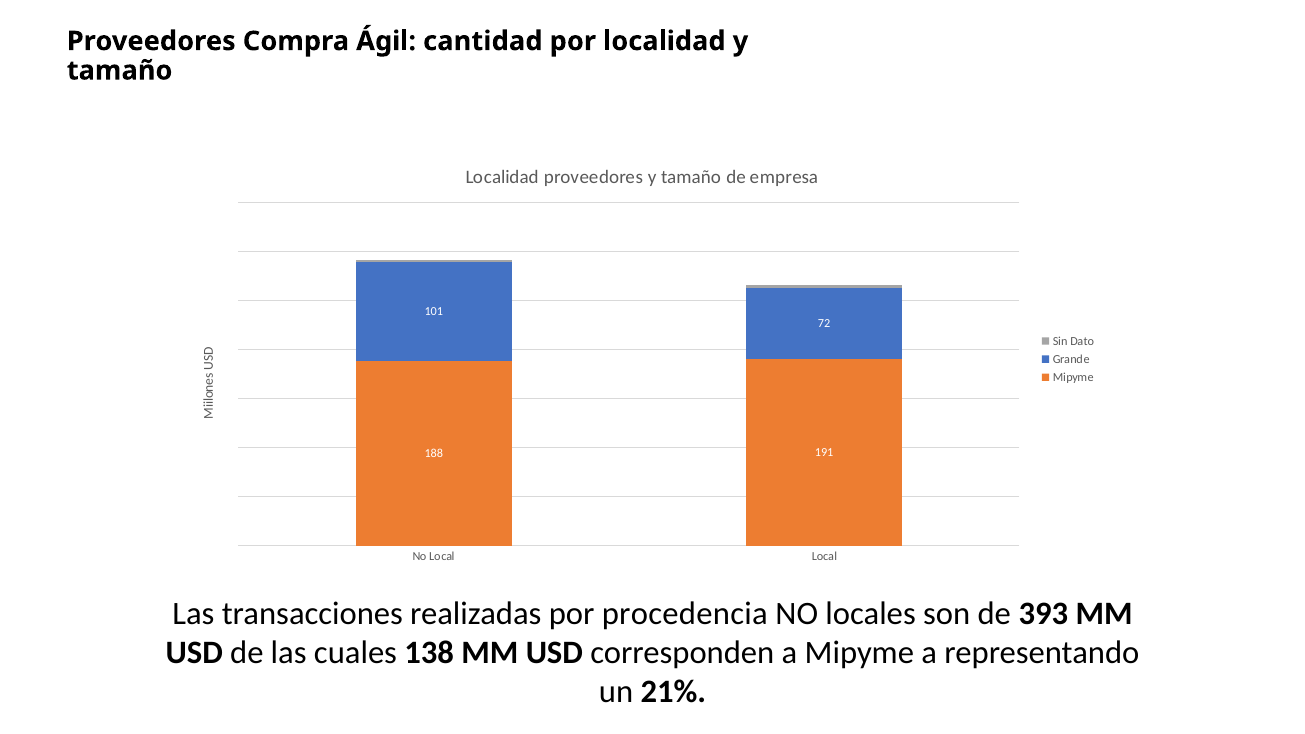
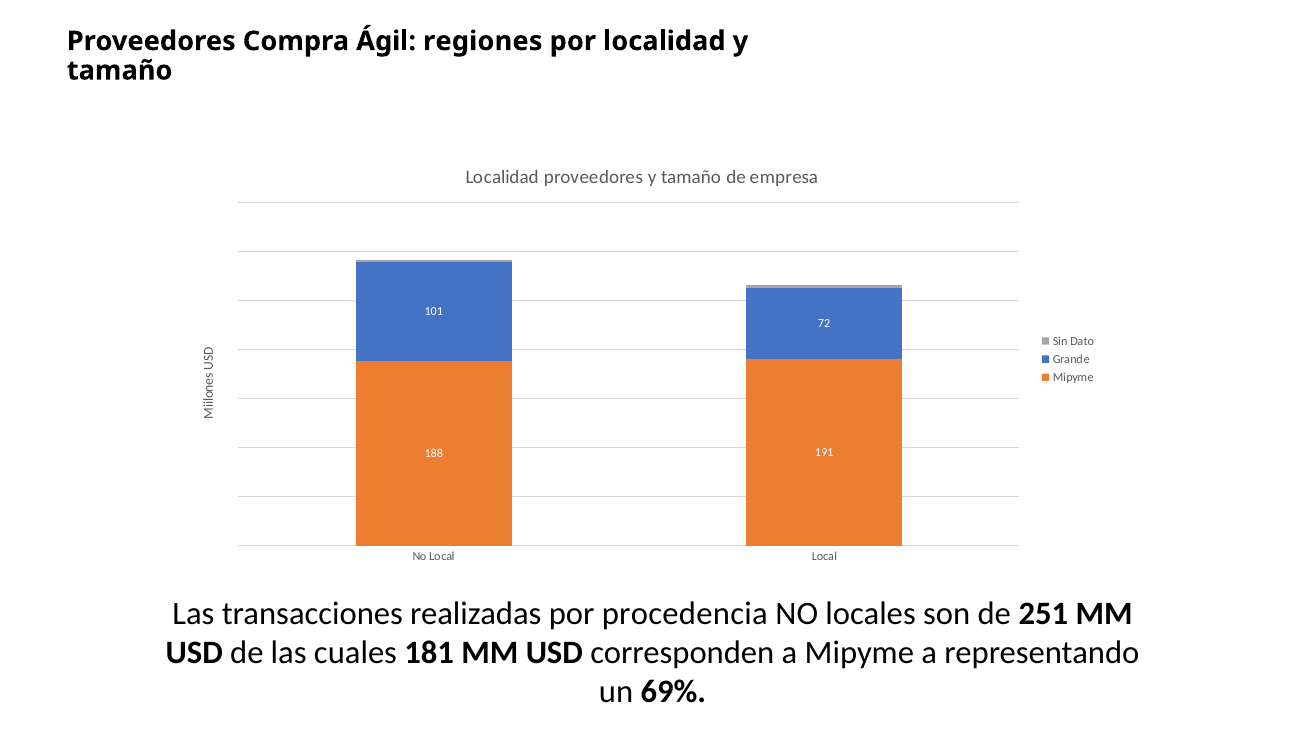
cantidad: cantidad -> regiones (483, 41)
393: 393 -> 251 (1043, 614)
138: 138 -> 181 (429, 653)
21%: 21% -> 69% (673, 692)
